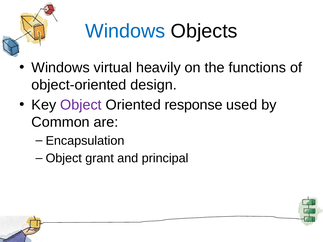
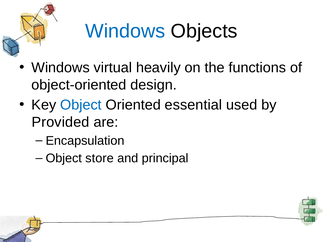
Object colour: purple -> blue (81, 105)
response: response -> essential (193, 105)
Common: Common -> Provided (61, 122)
grant: grant -> store (100, 158)
